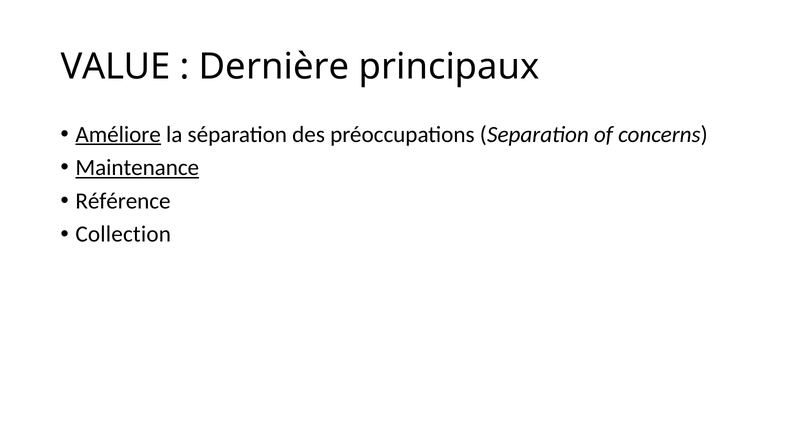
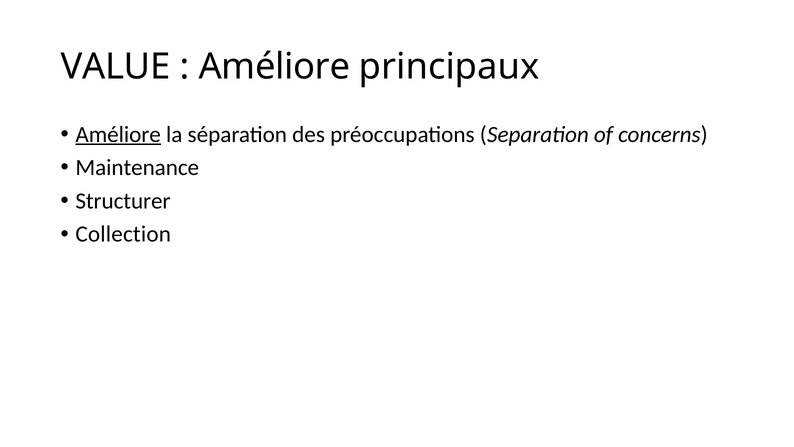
Dernière: Dernière -> Améliore (274, 67)
Maintenance underline: present -> none (137, 168)
Référence: Référence -> Structurer (123, 201)
